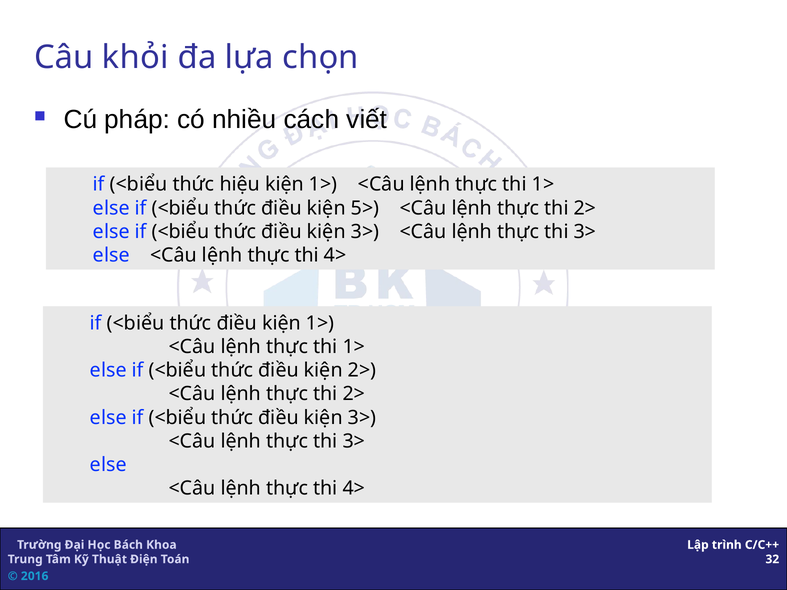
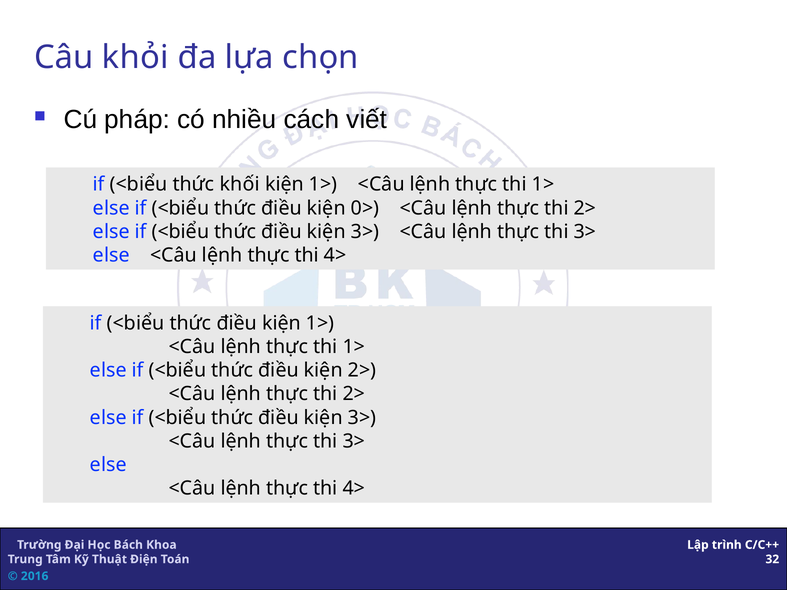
hiệu: hiệu -> khối (240, 185)
5>: 5> -> 0> (365, 208)
